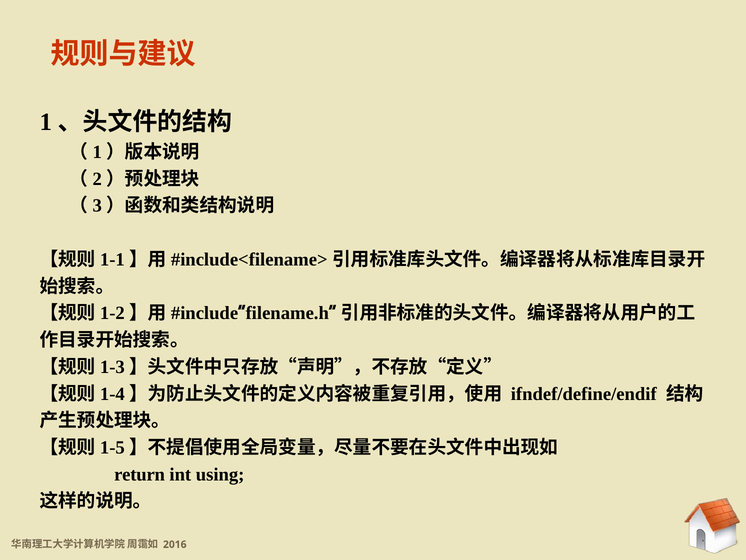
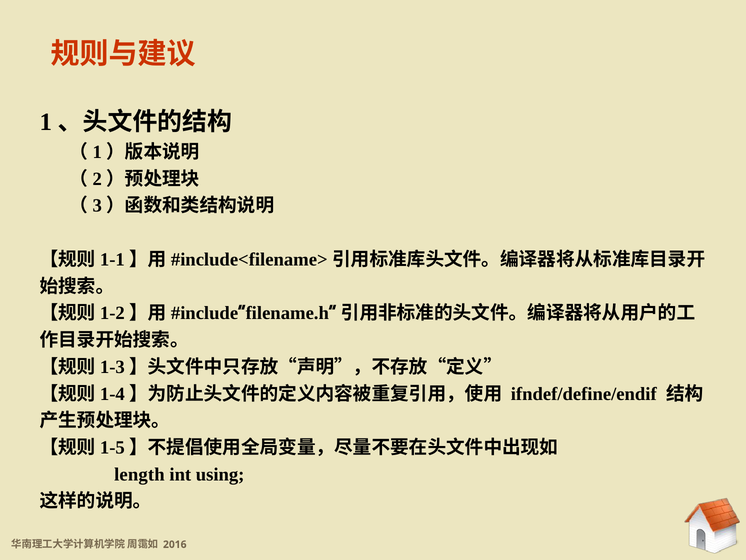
return: return -> length (139, 474)
